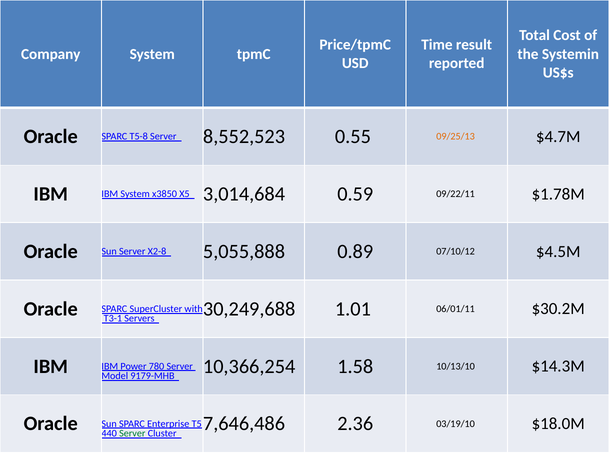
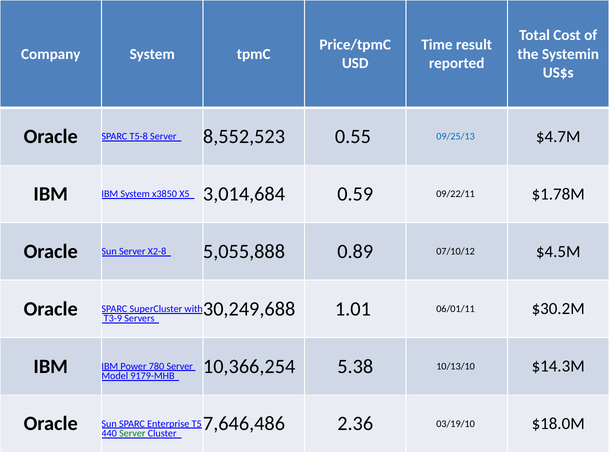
09/25/13 colour: orange -> blue (456, 136)
T3-1: T3-1 -> T3-9 (113, 318)
1.58: 1.58 -> 5.38 (355, 366)
